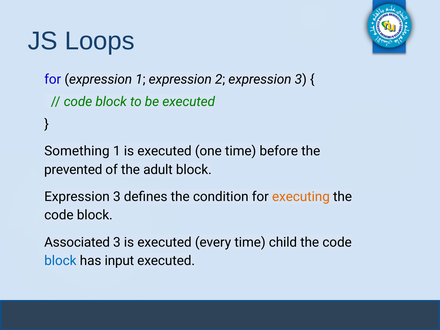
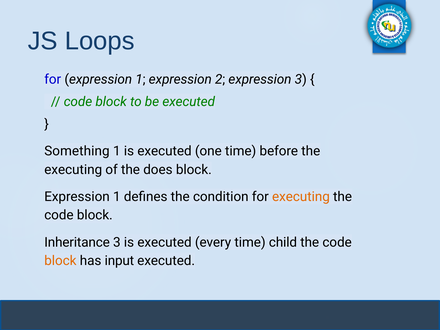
prevented: prevented -> executing (73, 170)
adult: adult -> does (158, 170)
3: 3 -> 1 (117, 197)
Associated: Associated -> Inheritance (77, 242)
block colour: blue -> orange (60, 261)
